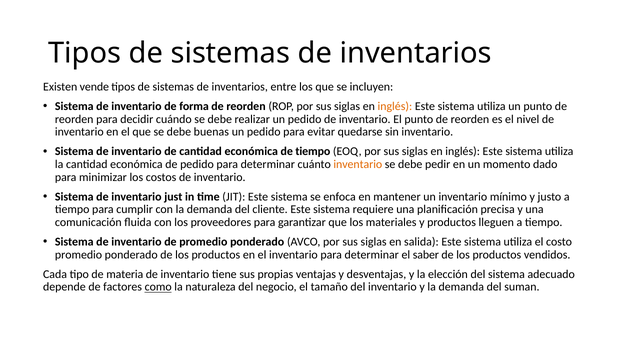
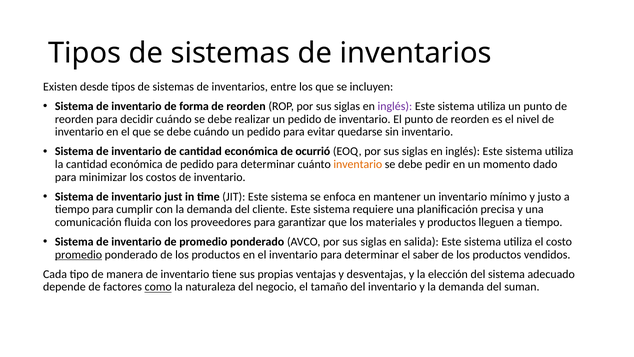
vende: vende -> desde (94, 87)
inglés colour: orange -> purple (395, 106)
debe buenas: buenas -> cuándo (211, 132)
de tiempo: tiempo -> ocurrió (313, 151)
promedio underline: none -> present (79, 254)
materia: materia -> manera (125, 274)
